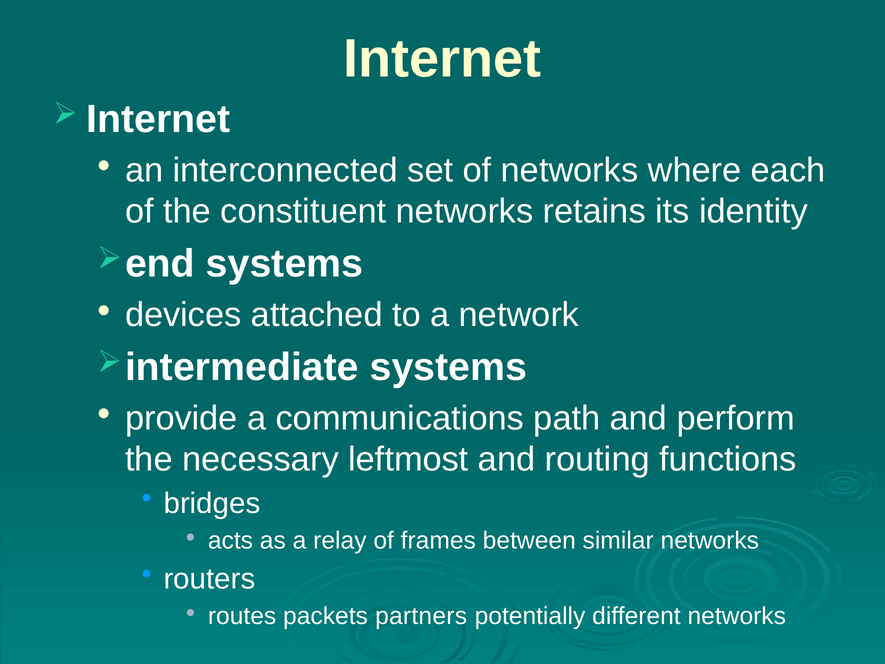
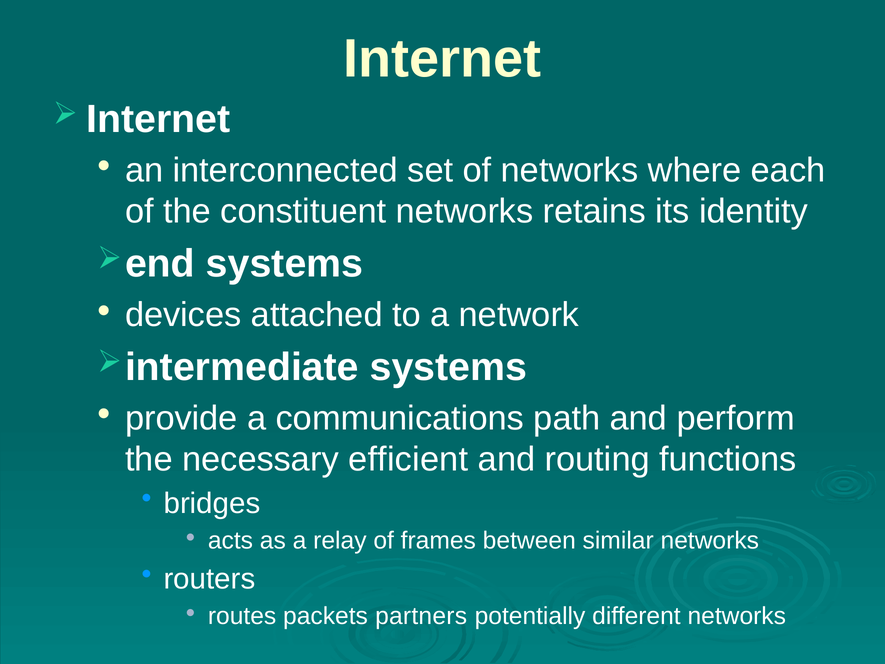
leftmost: leftmost -> efficient (408, 459)
